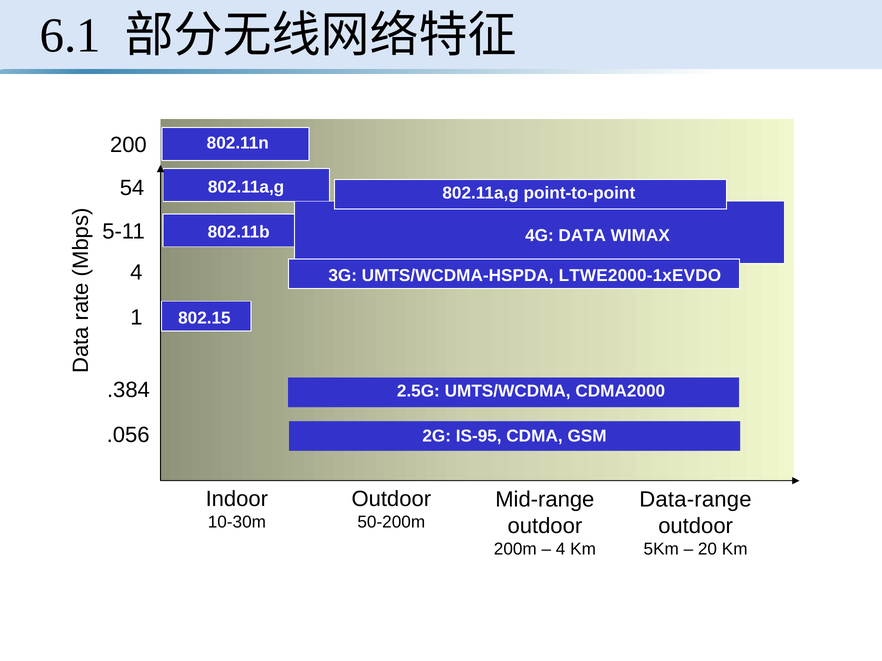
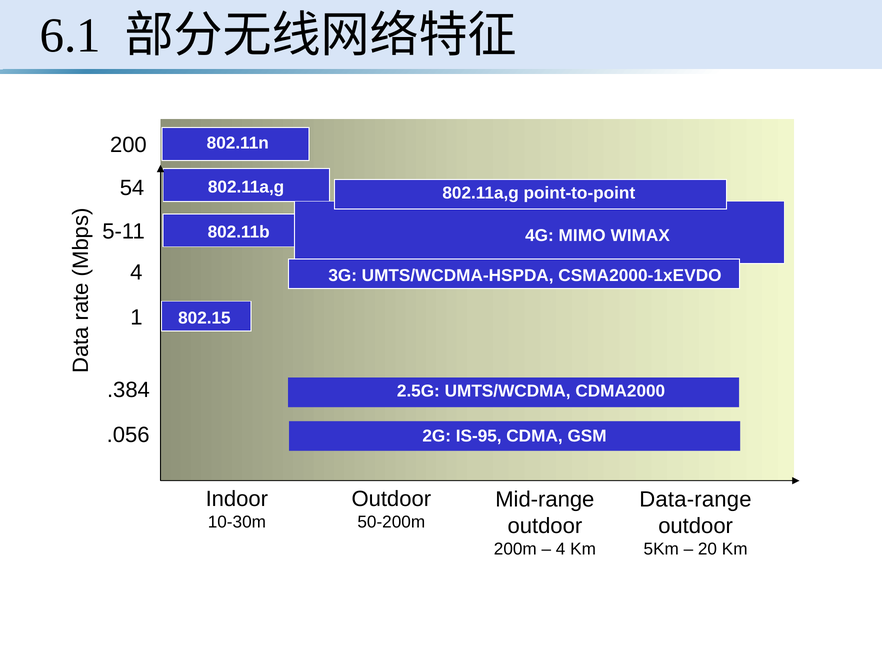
DATA: DATA -> MIMO (582, 236)
LTWE2000-1xEVDO: LTWE2000-1xEVDO -> CSMA2000-1xEVDO (640, 276)
